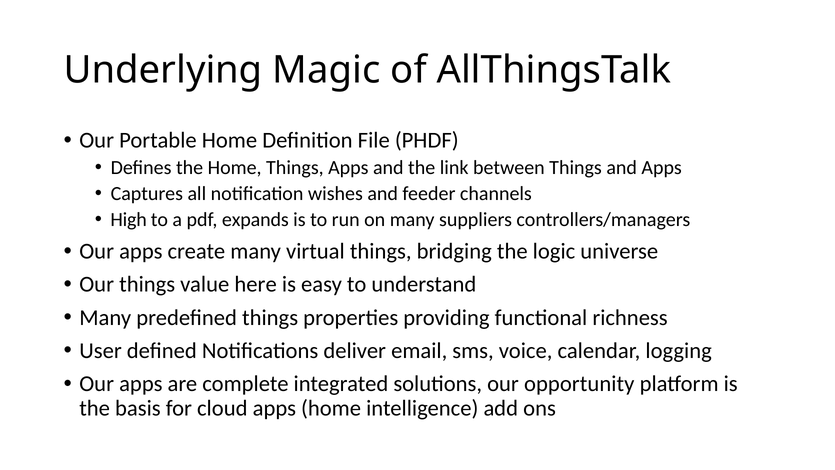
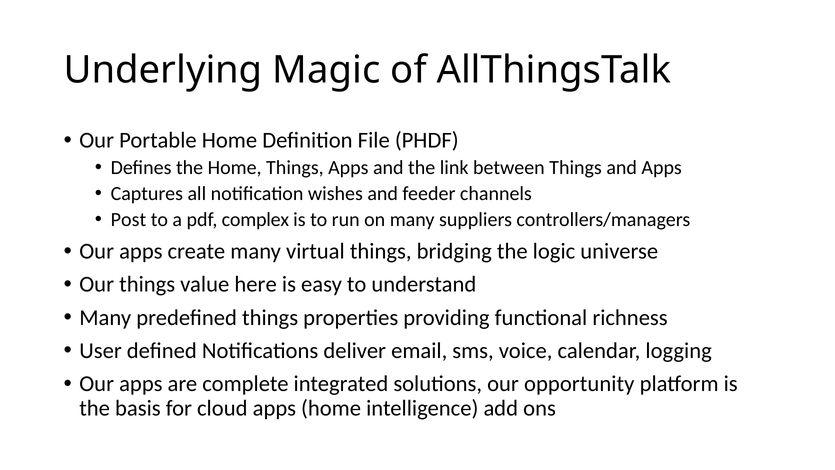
High: High -> Post (128, 219)
expands: expands -> complex (255, 219)
